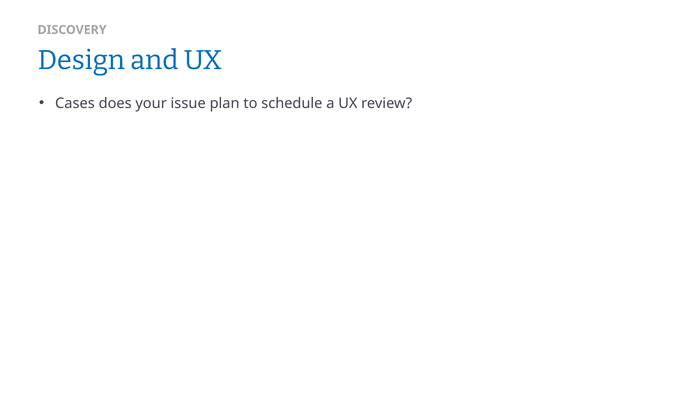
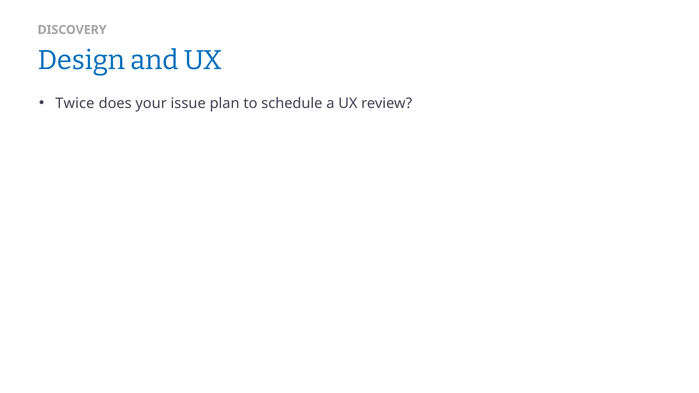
Cases: Cases -> Twice (75, 103)
